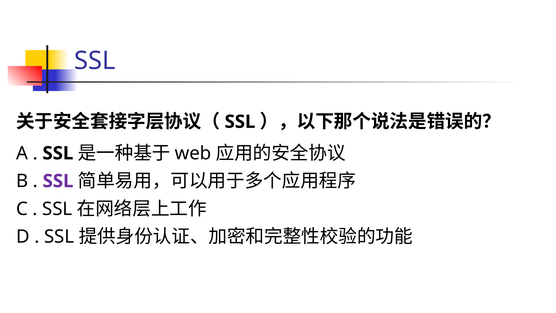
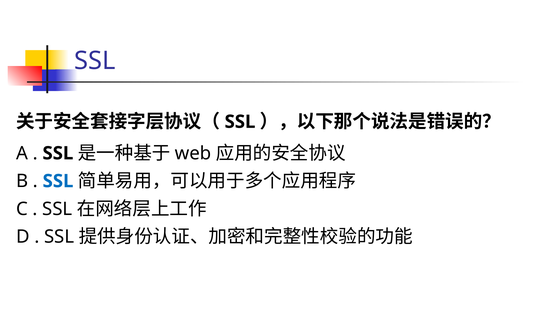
SSL colour: purple -> blue (58, 181)
